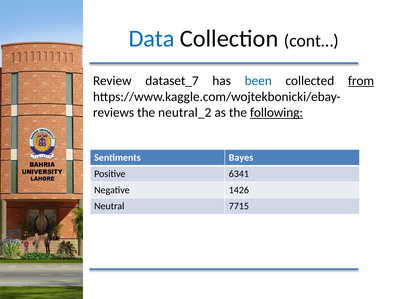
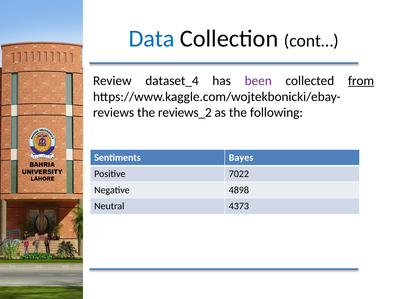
dataset_7: dataset_7 -> dataset_4 (172, 81)
been colour: blue -> purple (258, 81)
neutral_2: neutral_2 -> reviews_2 (185, 112)
following underline: present -> none (276, 112)
6341: 6341 -> 7022 (239, 174)
1426: 1426 -> 4898 (239, 190)
7715: 7715 -> 4373 (239, 206)
